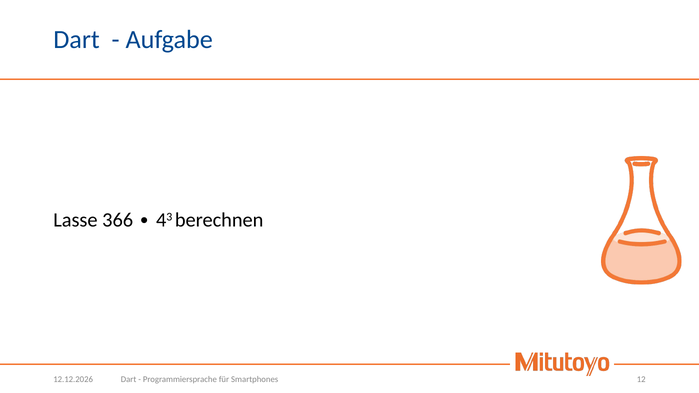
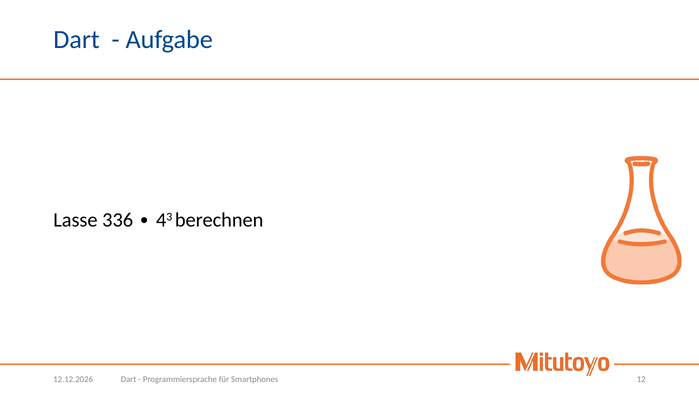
366: 366 -> 336 (118, 220)
